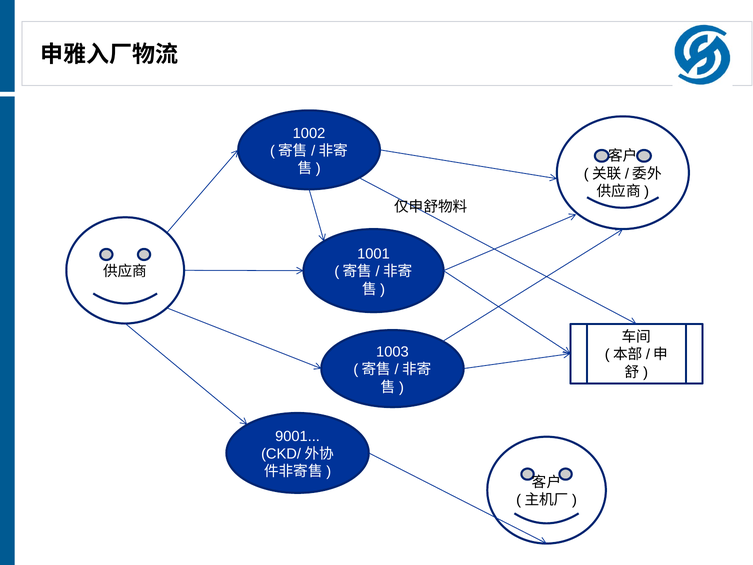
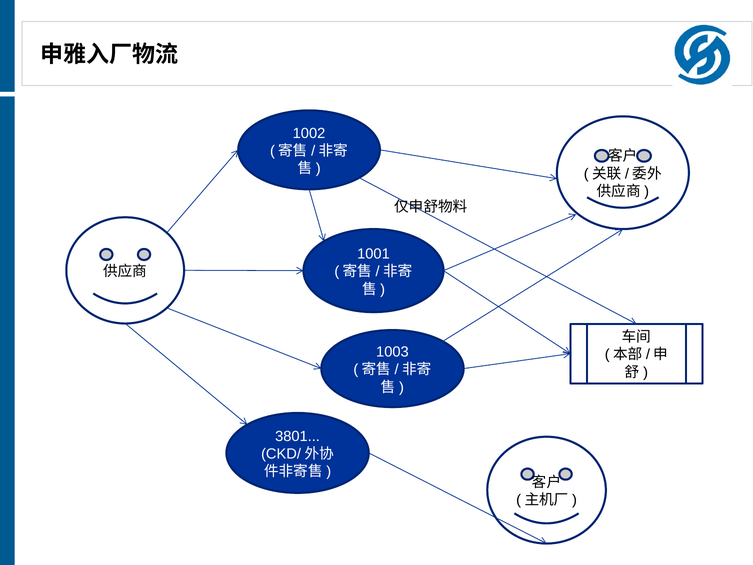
9001: 9001 -> 3801 (298, 436)
